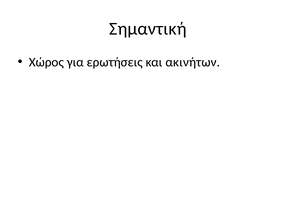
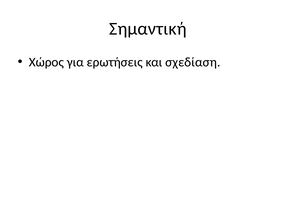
ακινήτων: ακινήτων -> σχεδίαση (193, 62)
